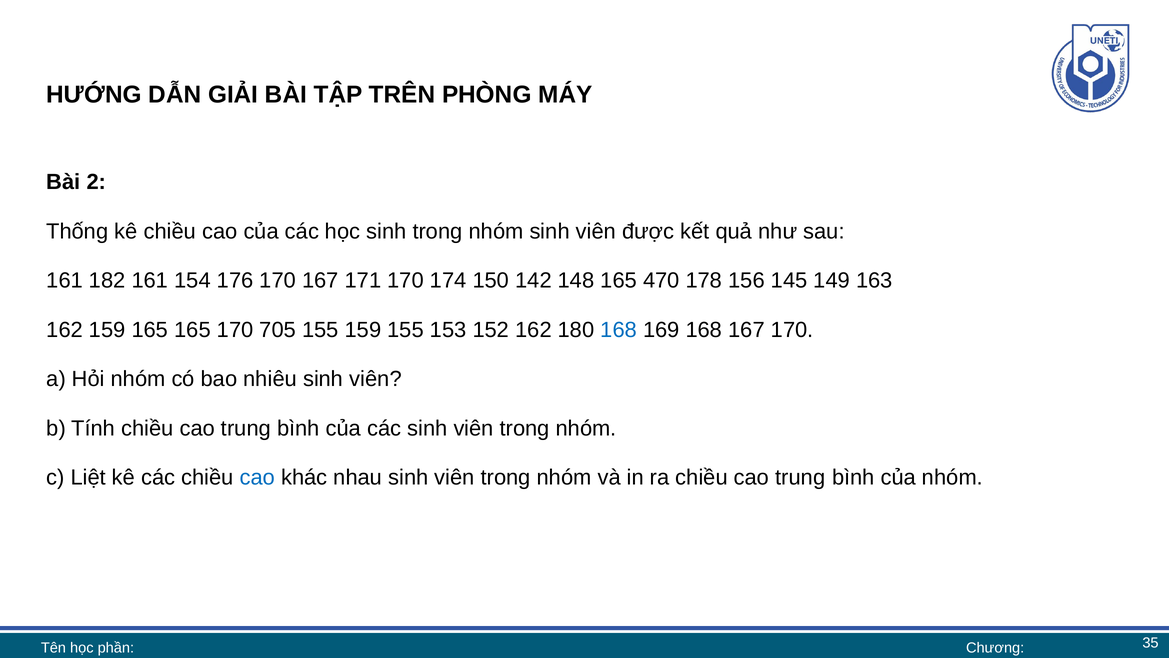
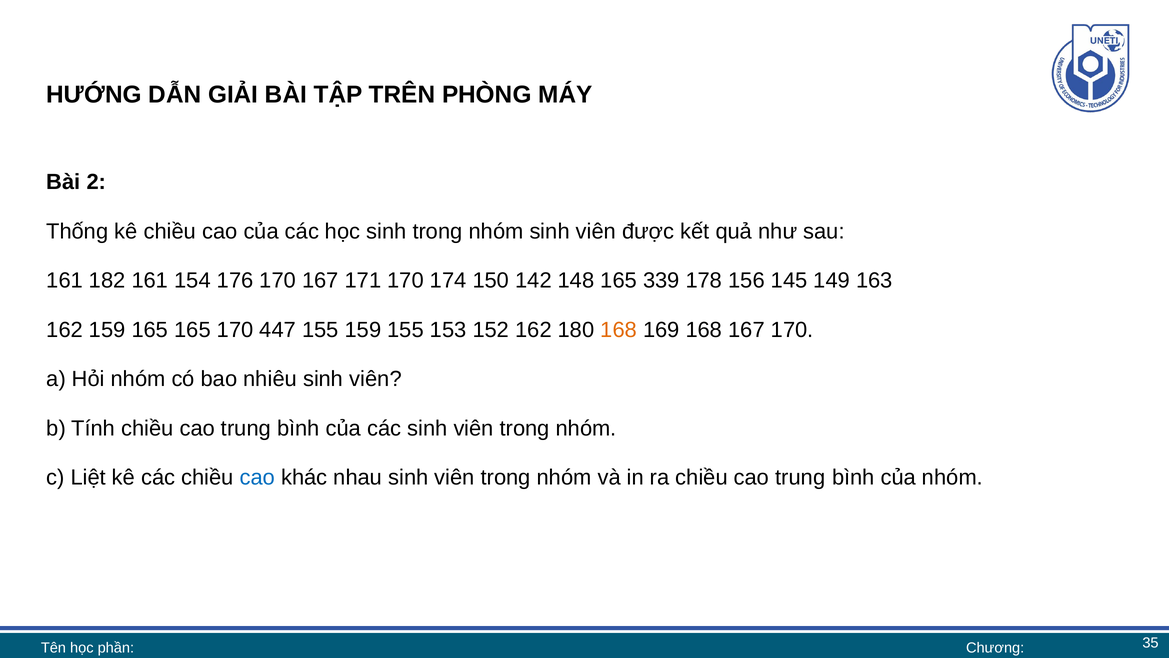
470: 470 -> 339 (661, 280)
705: 705 -> 447 (278, 330)
168 colour: blue -> orange (619, 330)
